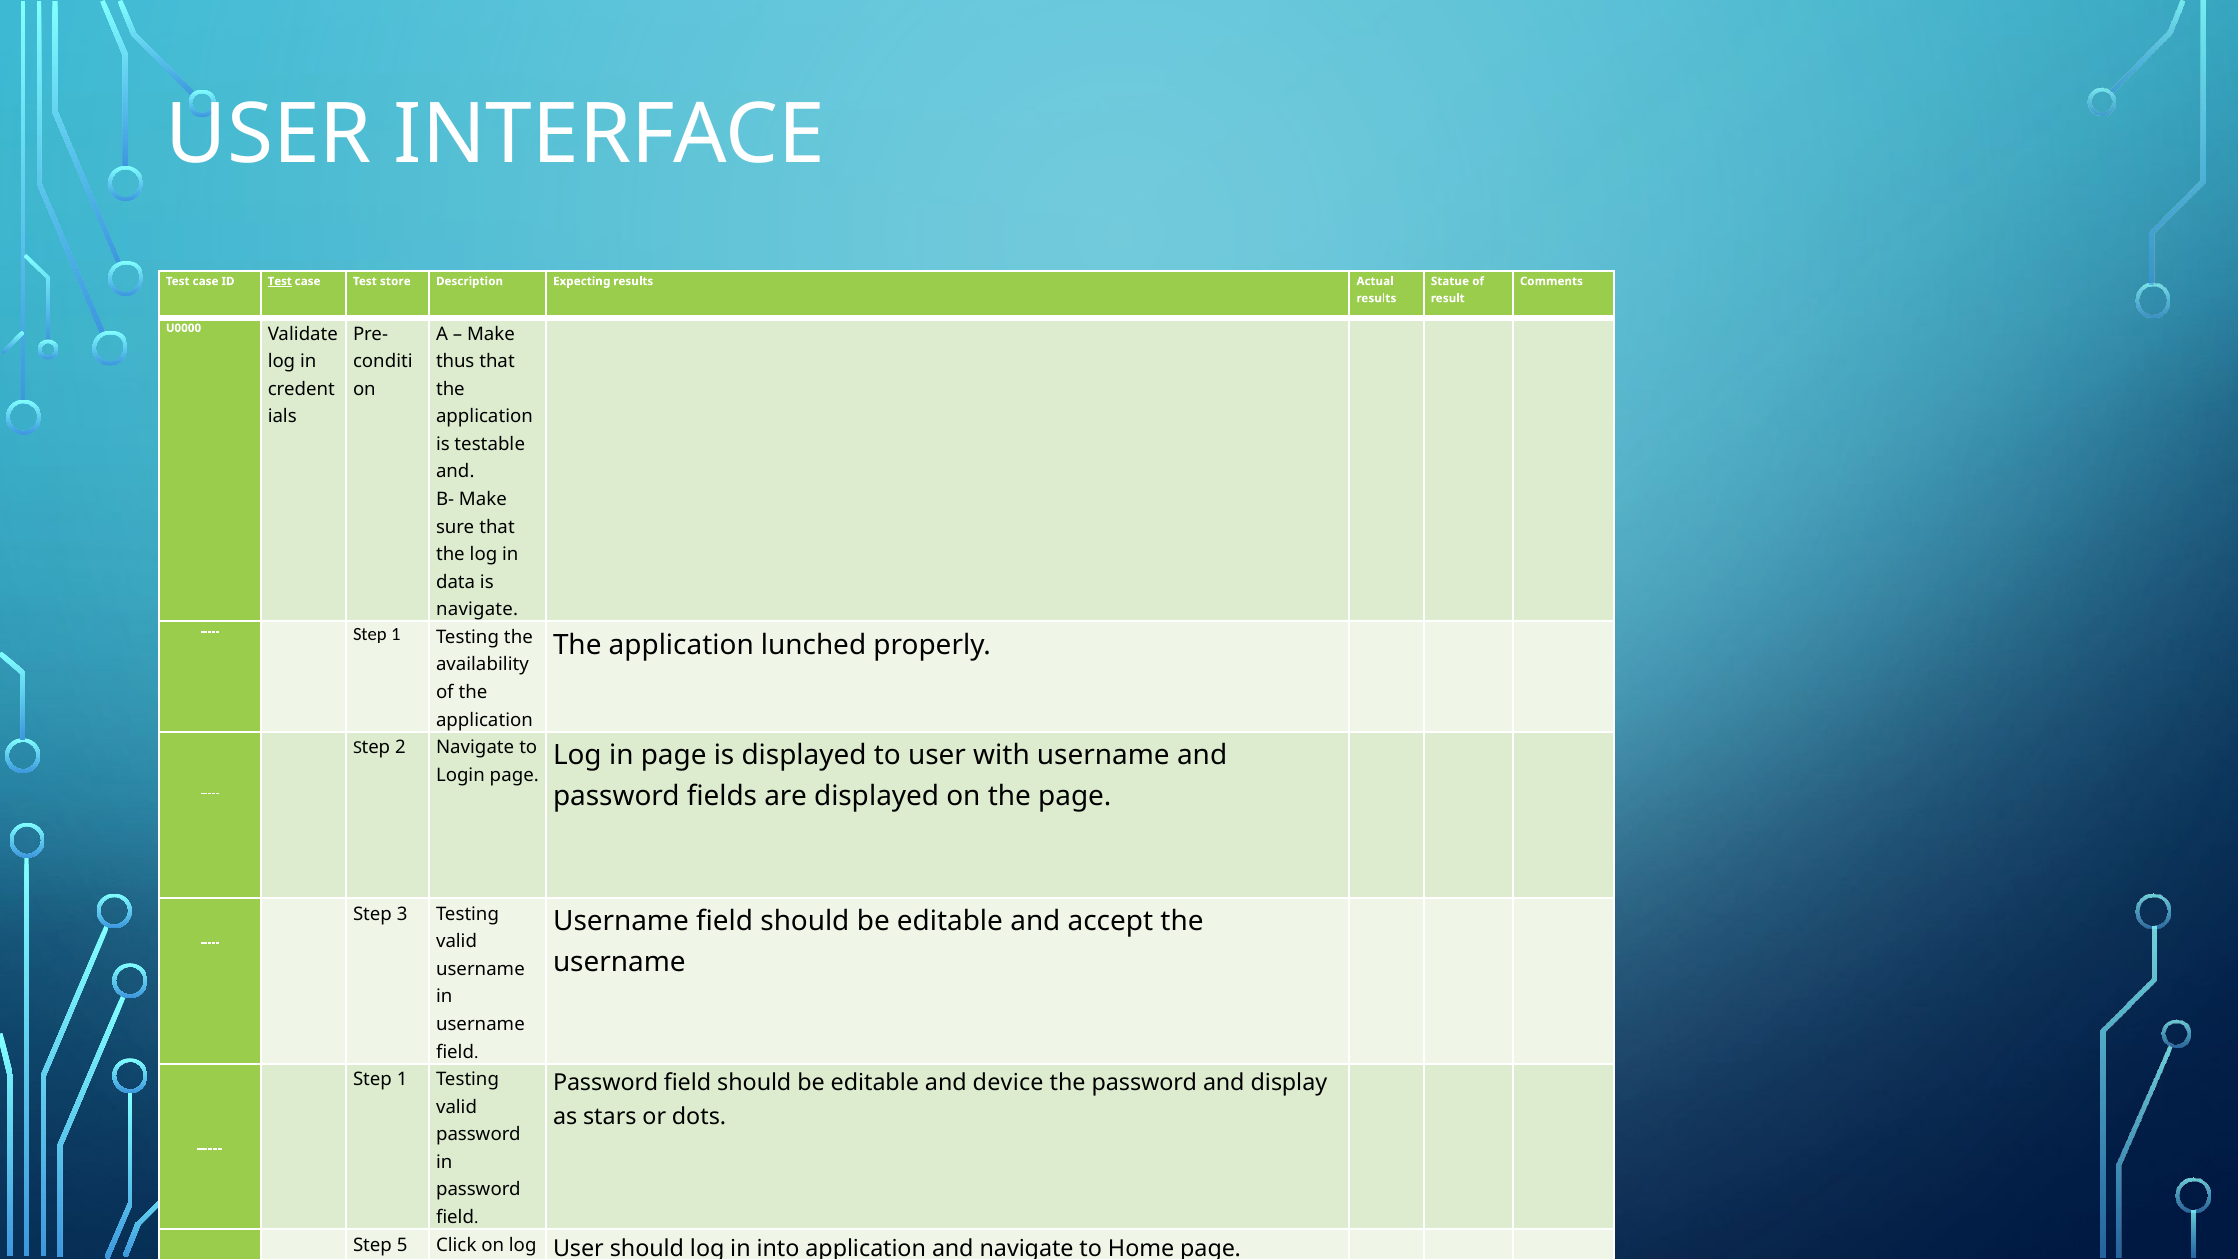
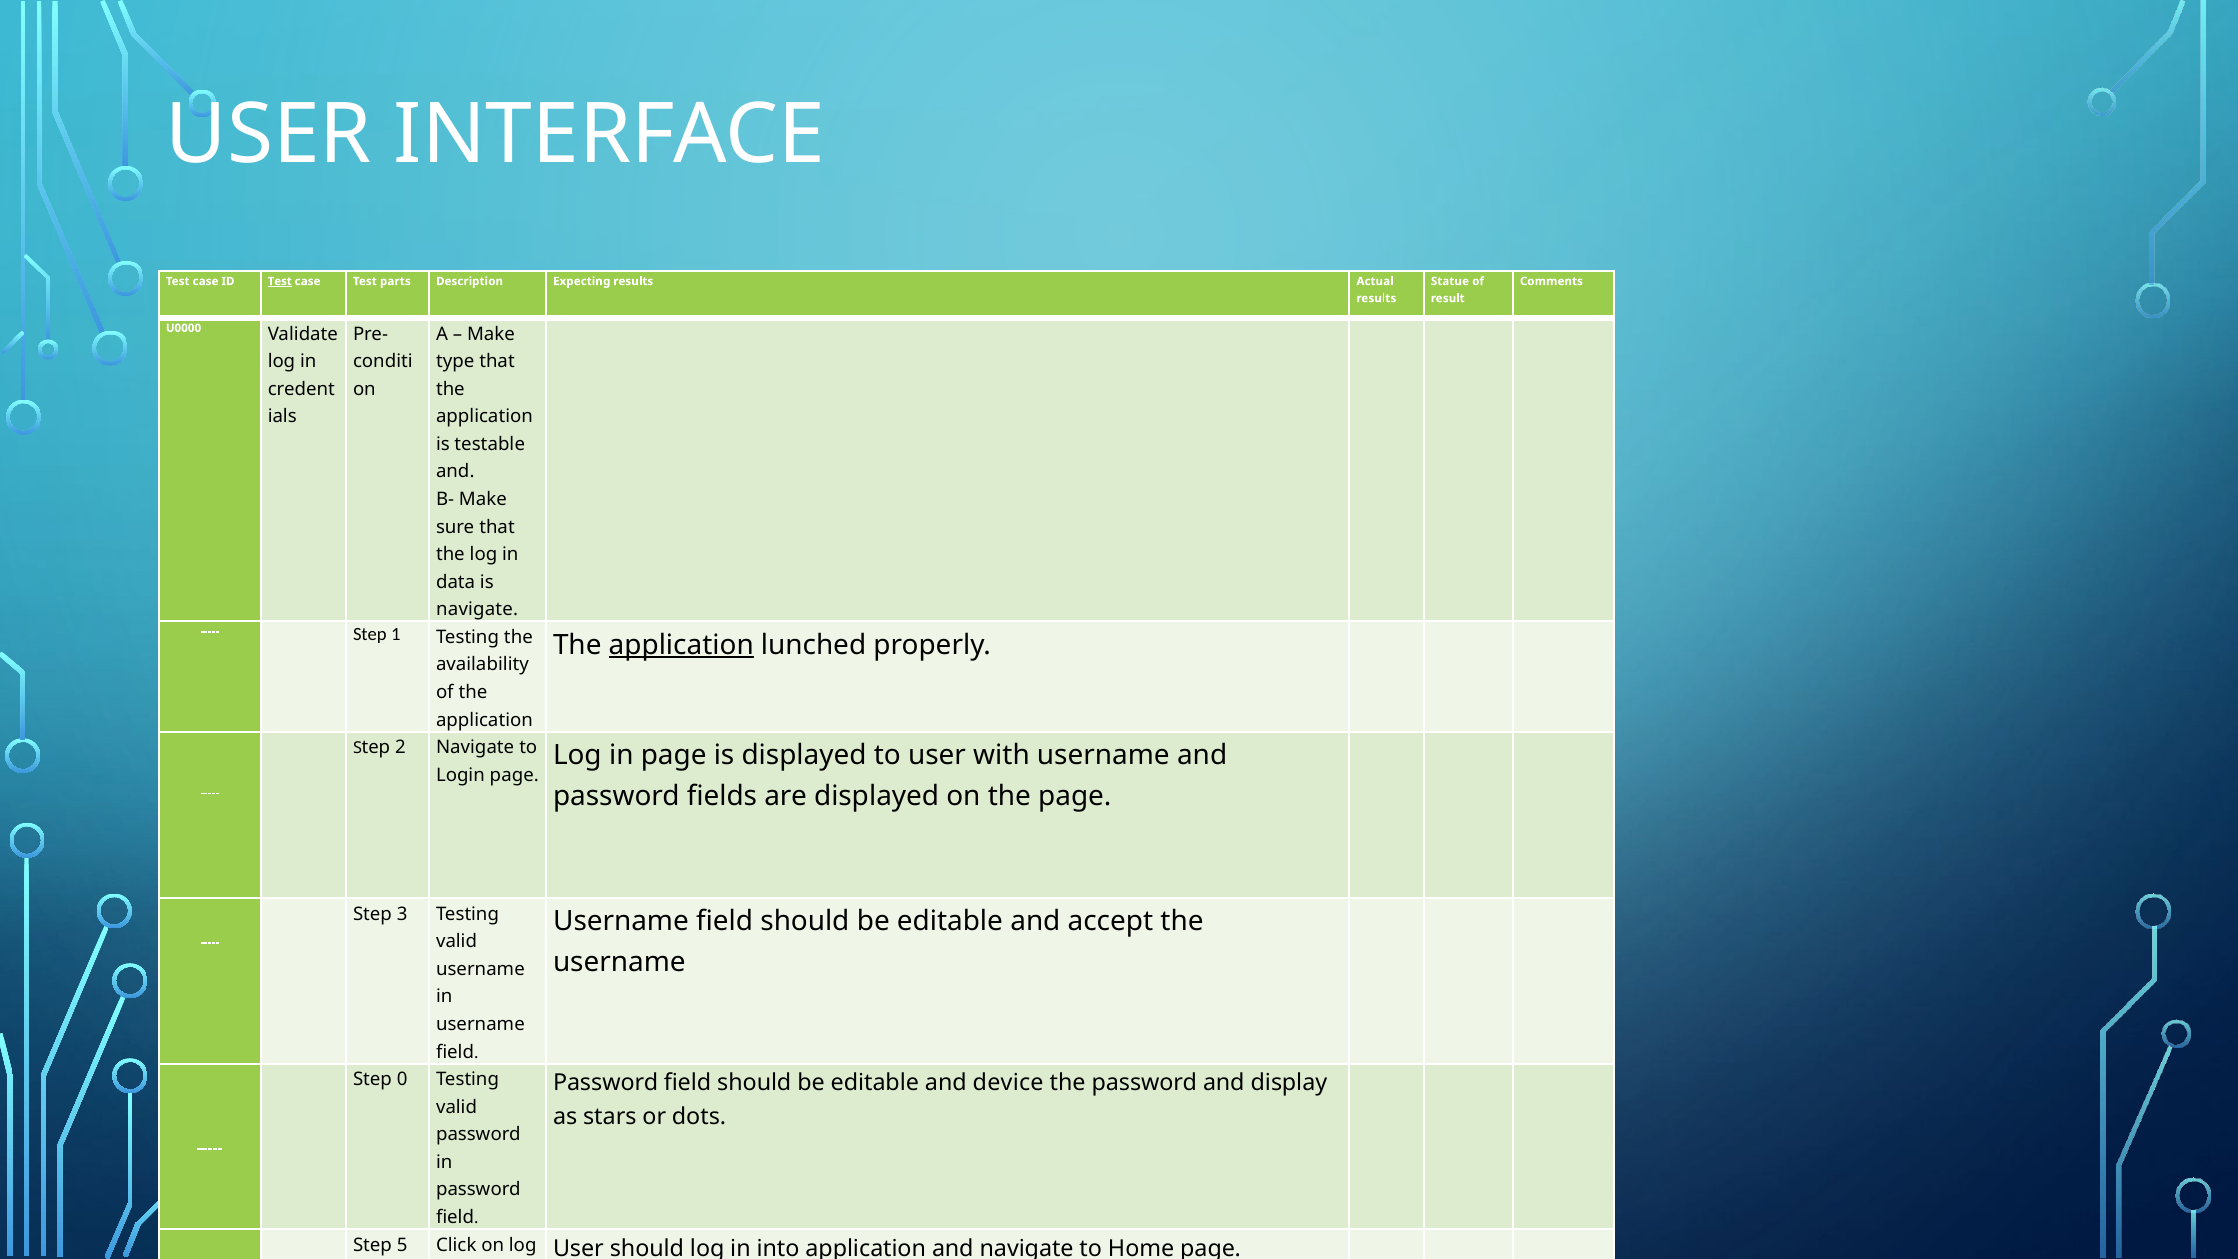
store: store -> parts (395, 281)
thus: thus -> type (455, 362)
application underline: none -> present (681, 645)
1: 1 -> 0 (402, 1079)
